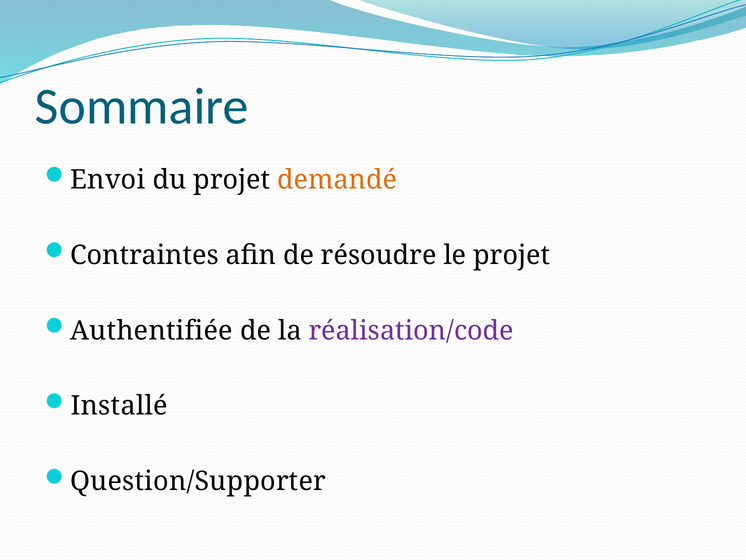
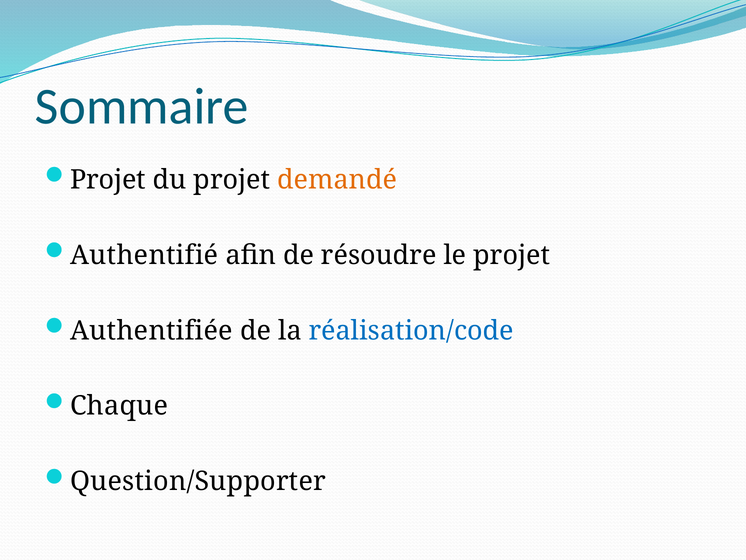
Envoi: Envoi -> Projet (108, 180)
Contraintes: Contraintes -> Authentifié (144, 255)
réalisation/code colour: purple -> blue (411, 330)
Installé: Installé -> Chaque (119, 406)
